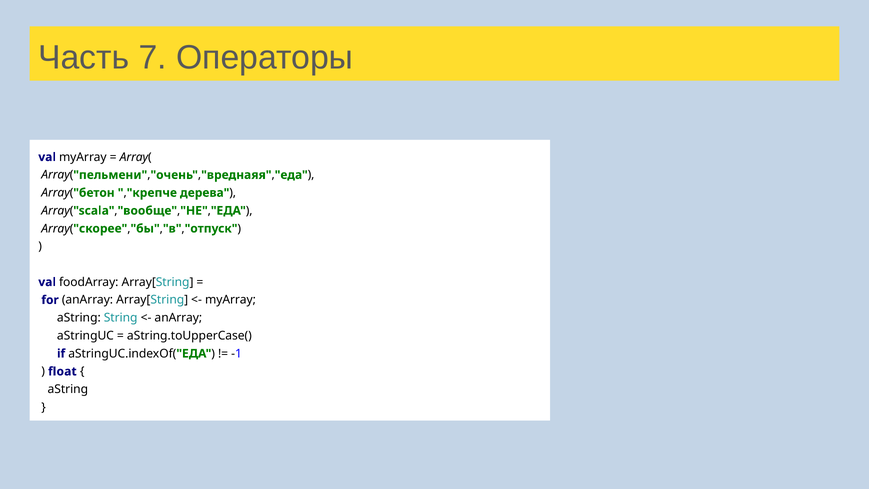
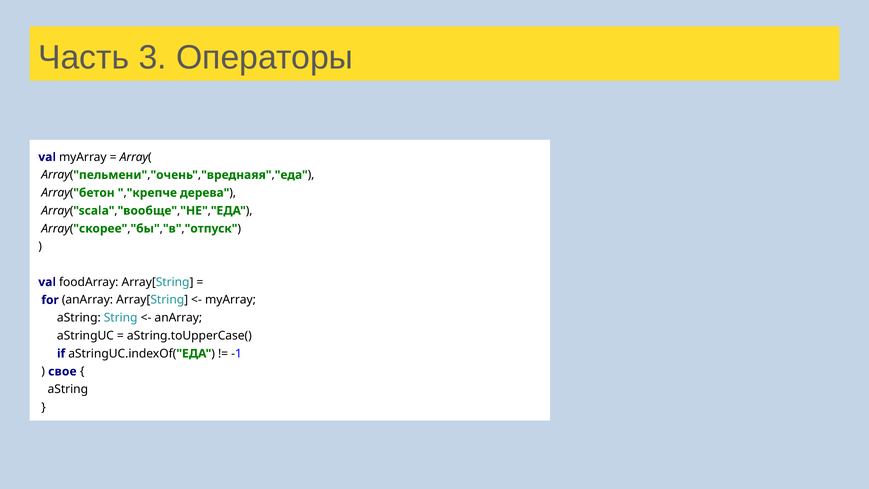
7: 7 -> 3 (153, 58)
float: float -> свое (62, 371)
